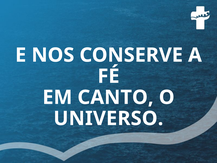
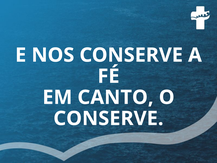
UNIVERSO: UNIVERSO -> CONSERVE (108, 118)
